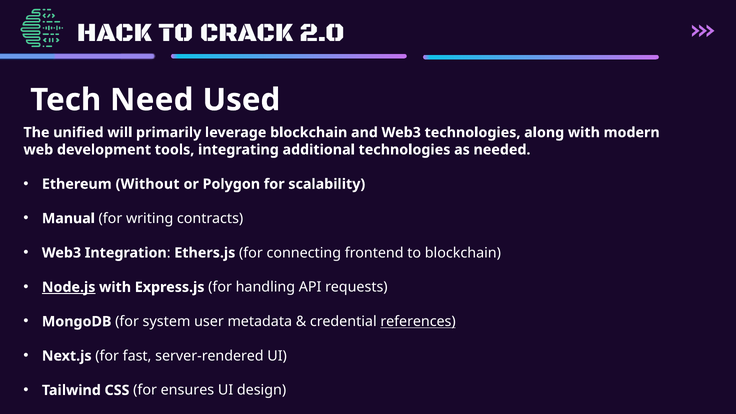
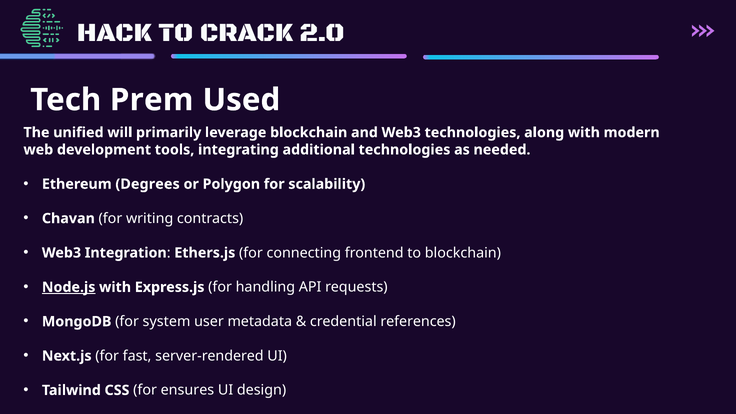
Need: Need -> Prem (152, 100)
Without: Without -> Degrees (148, 184)
Manual: Manual -> Chavan (68, 218)
references underline: present -> none (418, 322)
